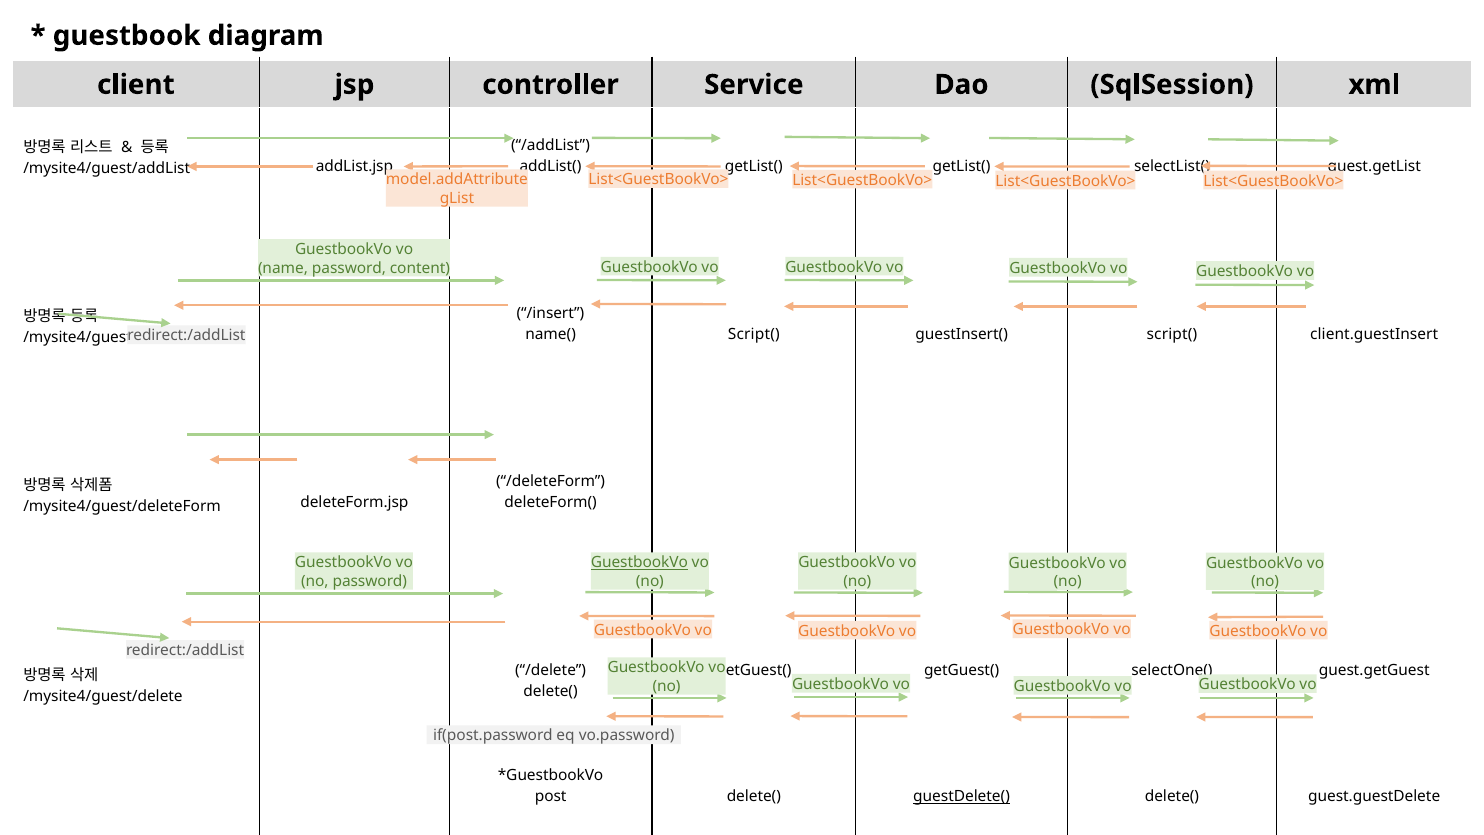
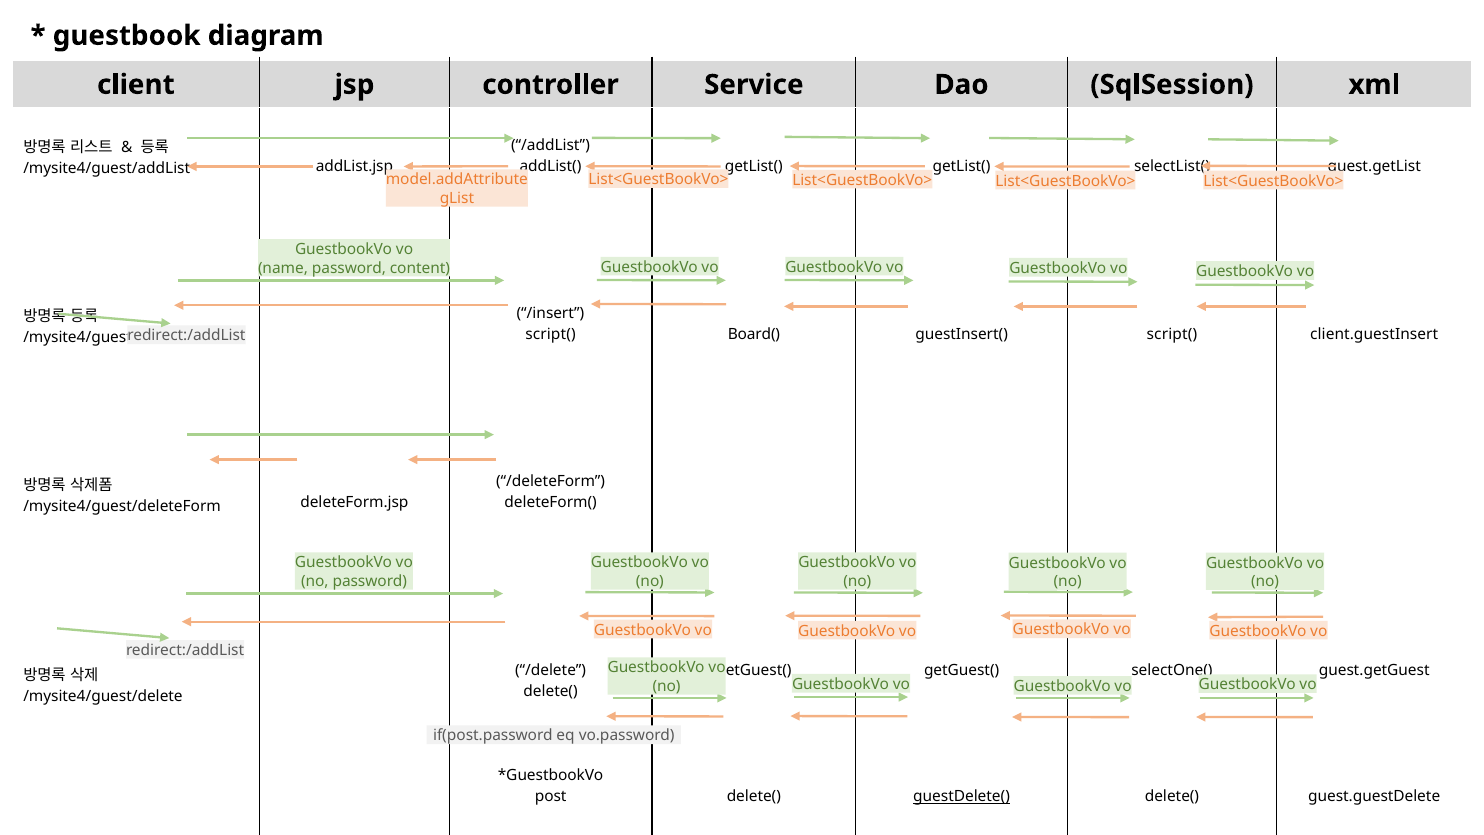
name(: name( -> script( (551, 334)
Script(: Script( -> Board( (754, 334)
GuestbookVo underline: present -> none (639, 563)
